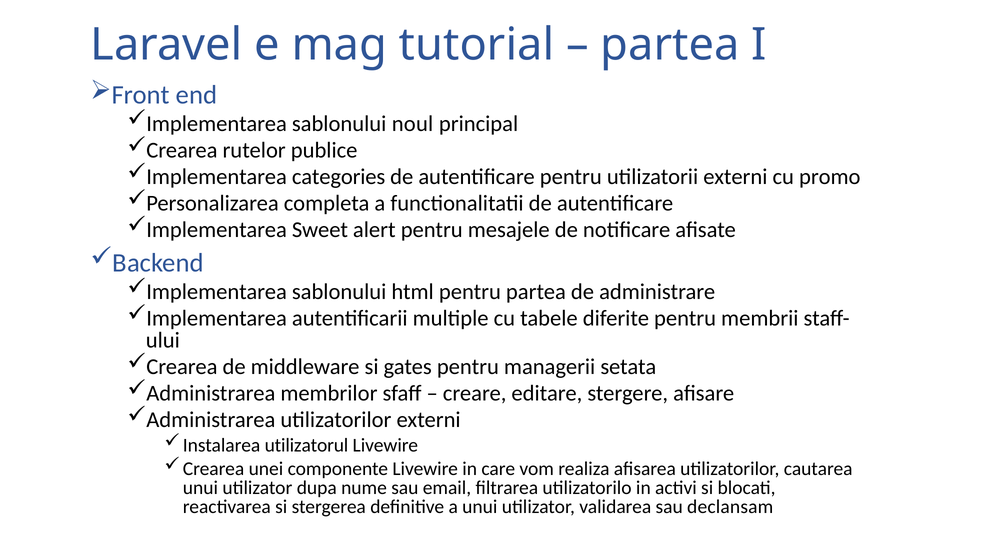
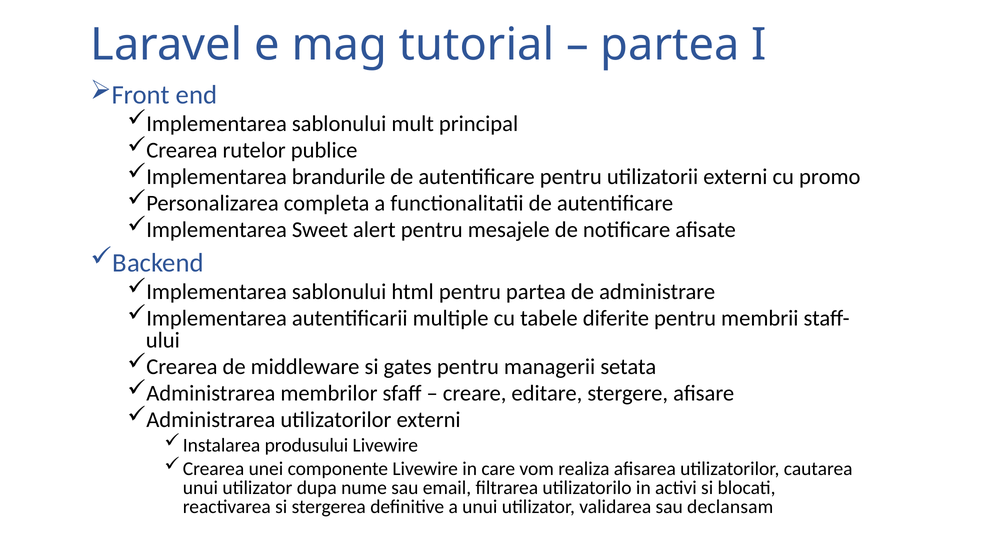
noul: noul -> mult (413, 124)
categories: categories -> brandurile (339, 177)
utilizatorul: utilizatorul -> produsului (306, 445)
